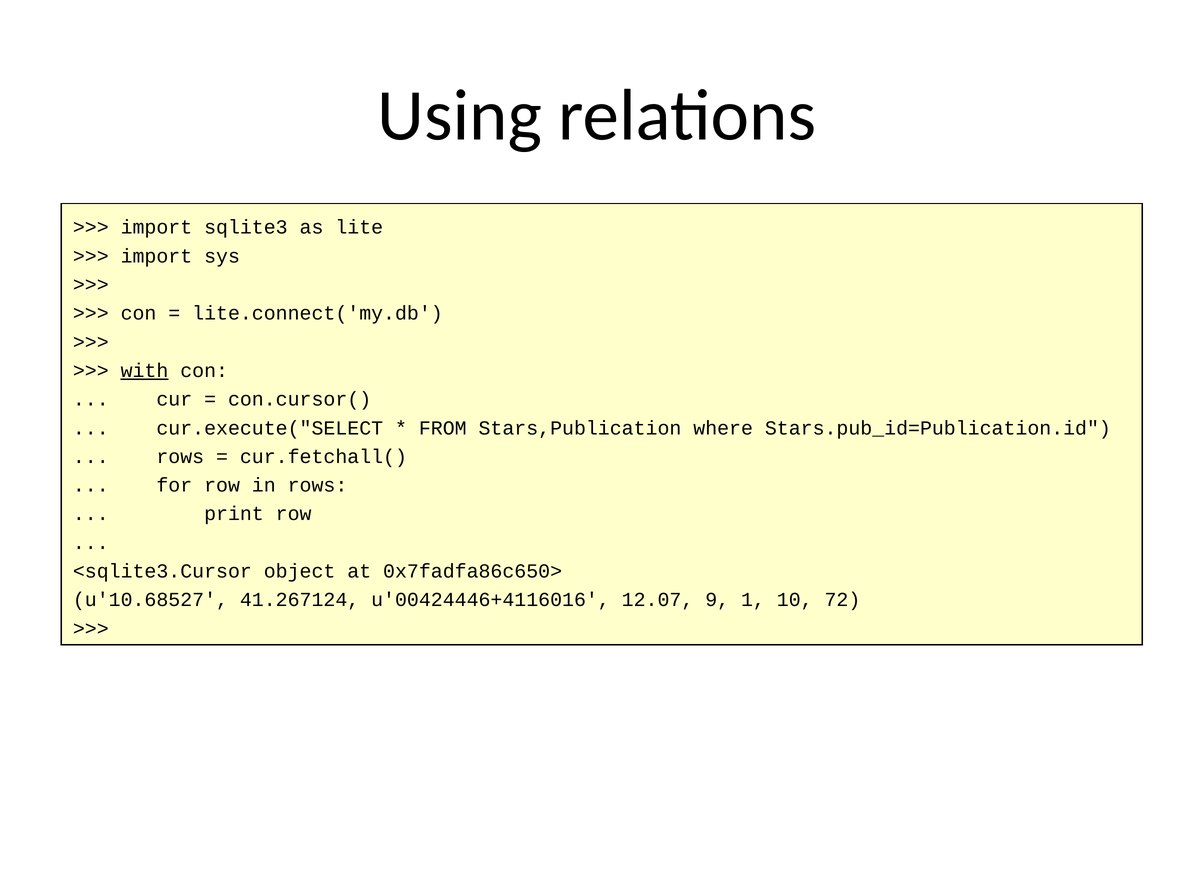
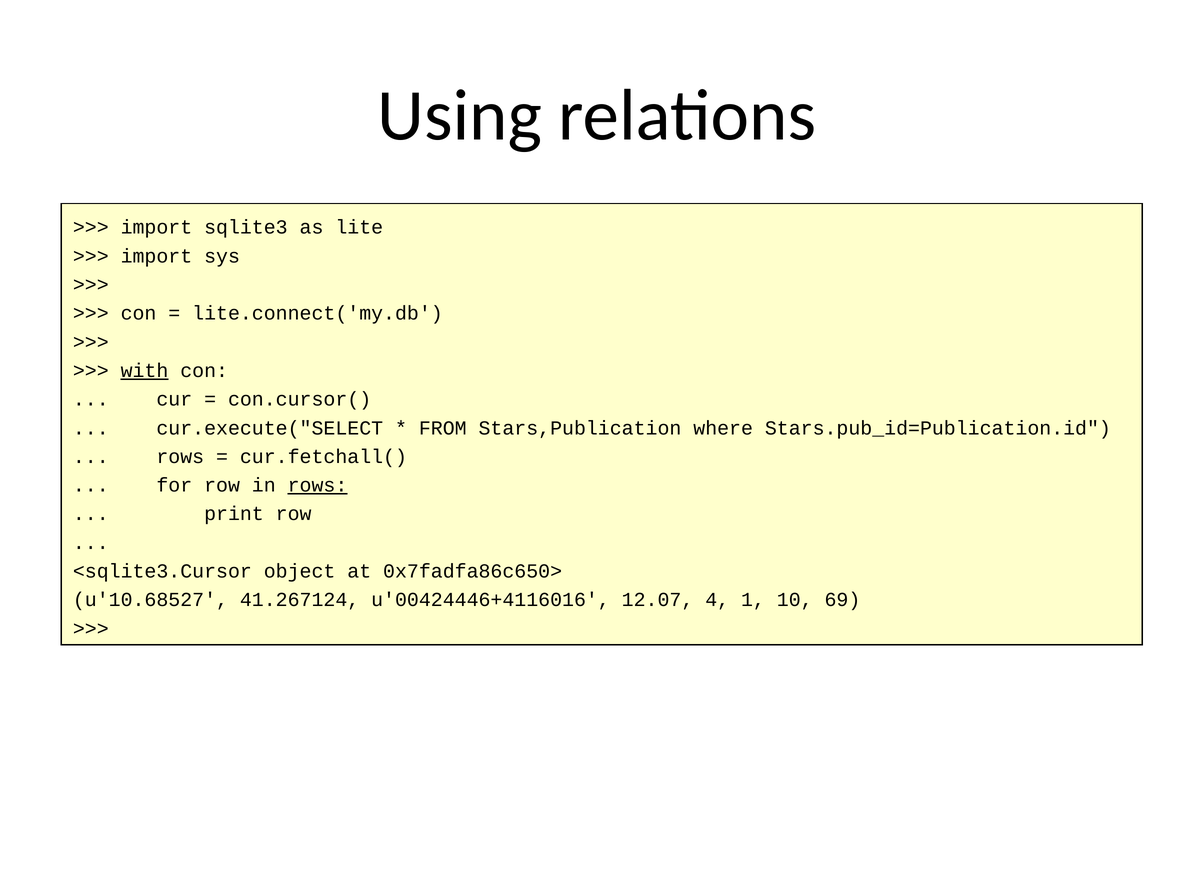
rows underline: none -> present (317, 485)
9: 9 -> 4 (717, 599)
72: 72 -> 69 (842, 599)
